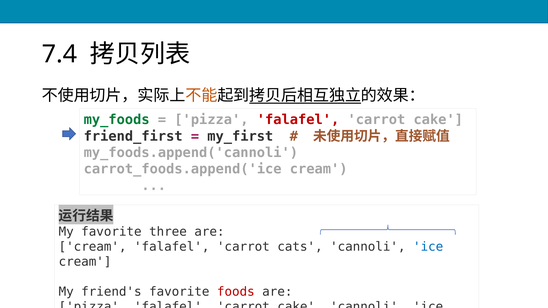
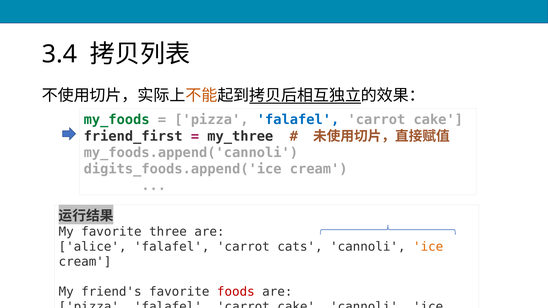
7.4: 7.4 -> 3.4 (60, 54)
falafel colour: red -> blue (298, 120)
my_first: my_first -> my_three (240, 136)
carrot_foods.append('ice: carrot_foods.append('ice -> digits_foods.append('ice (183, 169)
cream: cream -> alice (93, 247)
ice colour: blue -> orange (428, 247)
